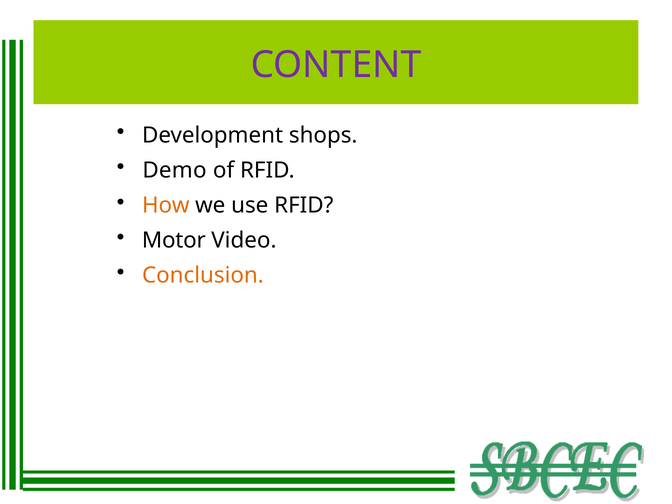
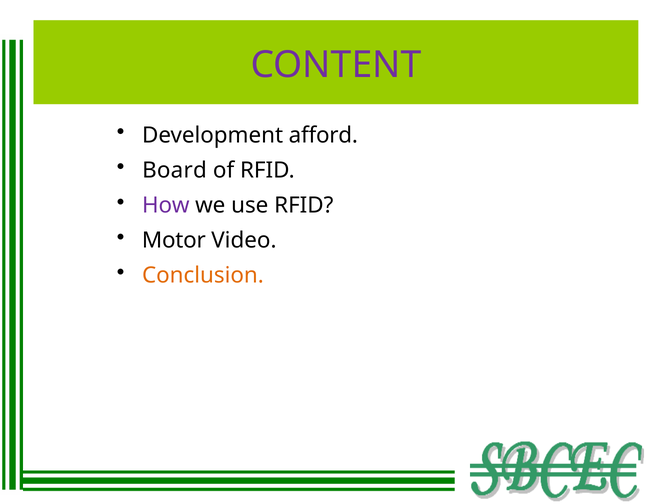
shops: shops -> afford (323, 135)
Demo: Demo -> Board (174, 170)
How colour: orange -> purple (166, 205)
